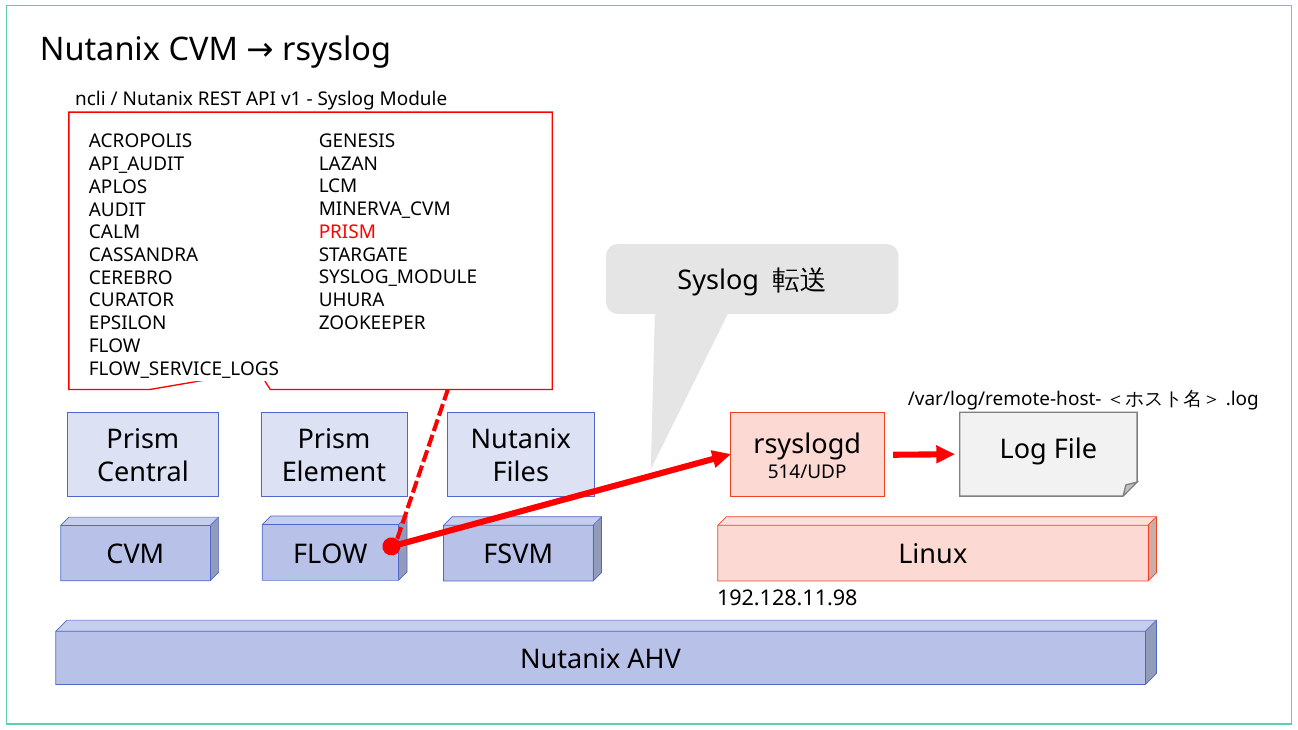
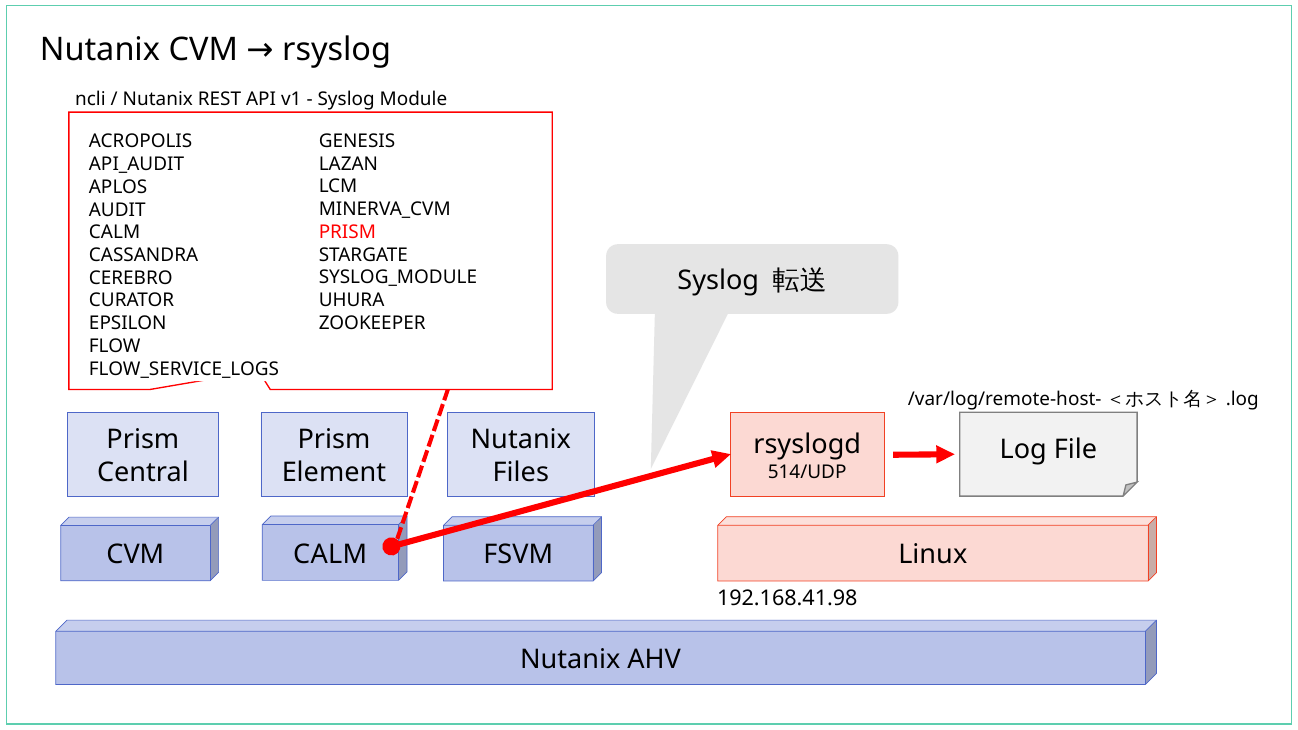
FLOW: FLOW -> CALM (330, 554)
192.128.11.98: 192.128.11.98 -> 192.168.41.98 (787, 599)
